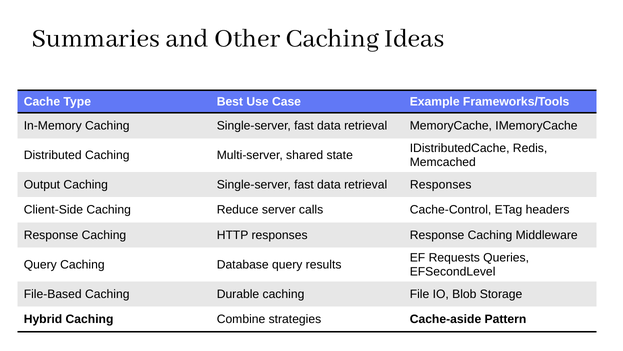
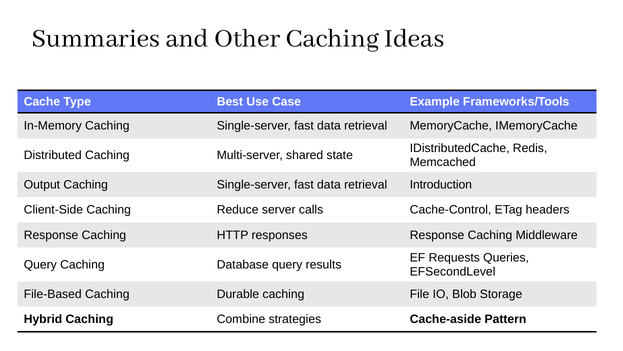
retrieval Responses: Responses -> Introduction (441, 184)
